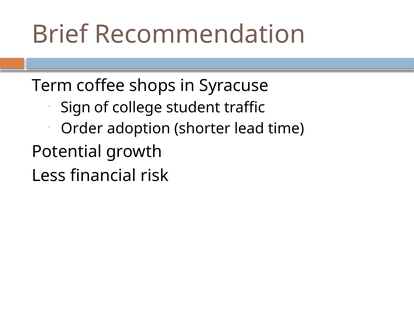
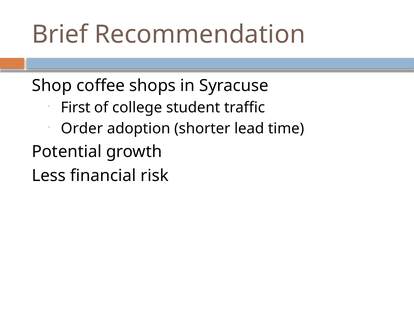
Term: Term -> Shop (52, 86)
Sign: Sign -> First (76, 108)
